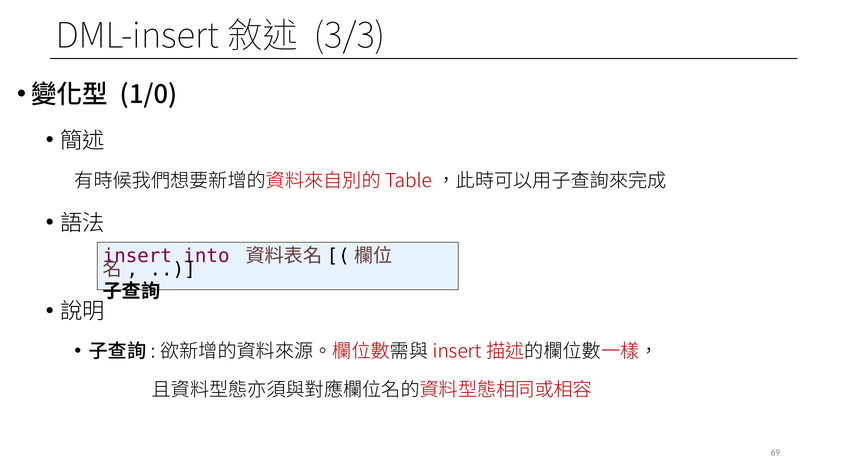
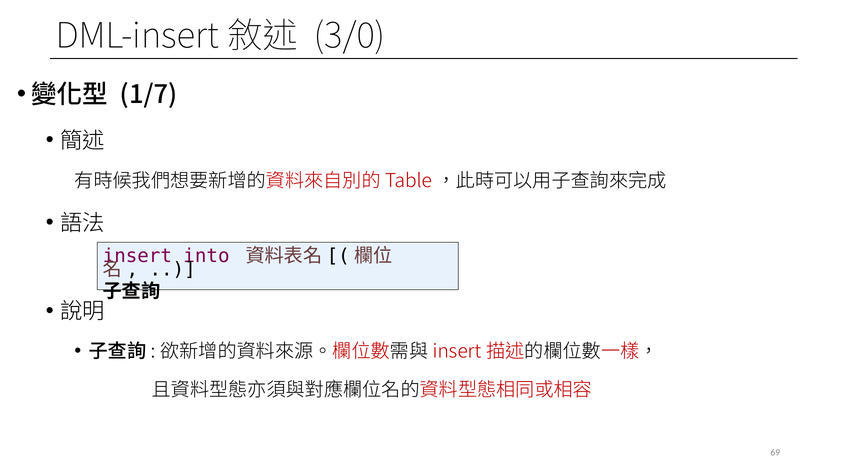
3/3: 3/3 -> 3/0 (350, 36)
1/0: 1/0 -> 1/7 (149, 95)
